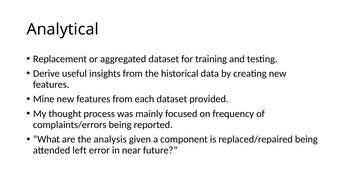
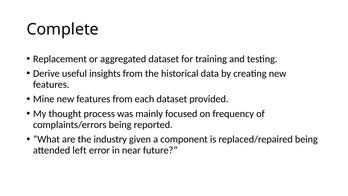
Analytical: Analytical -> Complete (63, 29)
analysis: analysis -> industry (110, 139)
